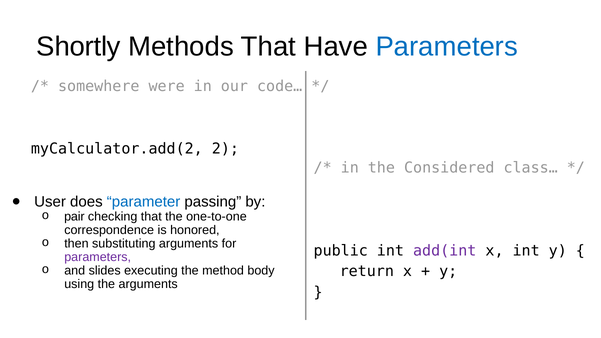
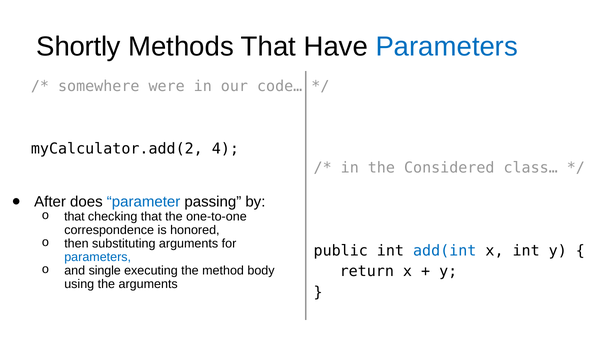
2: 2 -> 4 (225, 149)
User: User -> After (50, 202)
pair: pair -> that (74, 217)
add(int colour: purple -> blue (445, 251)
parameters colour: purple -> blue (98, 257)
slides: slides -> single (105, 271)
